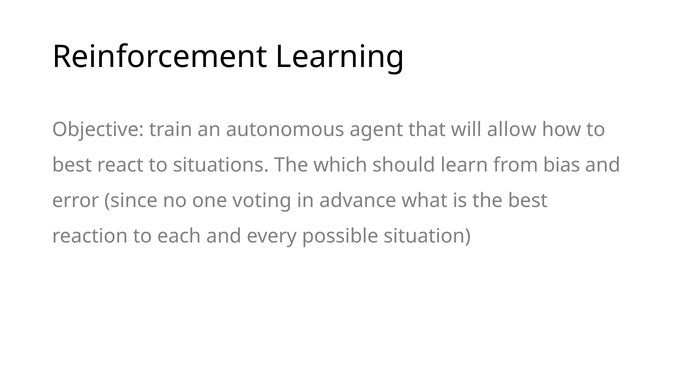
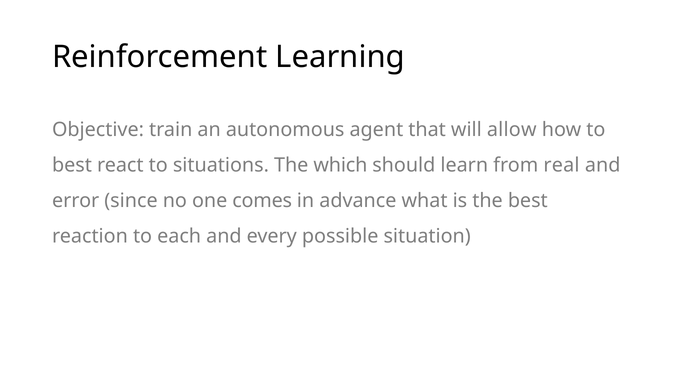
bias: bias -> real (561, 165)
voting: voting -> comes (262, 200)
